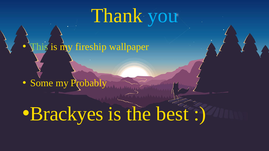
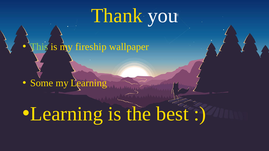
you colour: light blue -> white (163, 16)
my Probably: Probably -> Learning (89, 83)
Brackyes: Brackyes -> Learning (67, 114)
